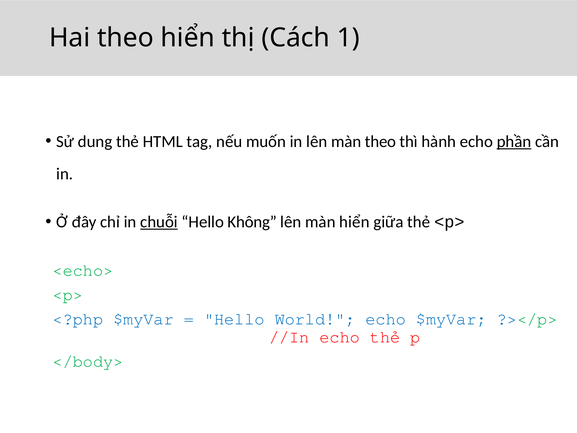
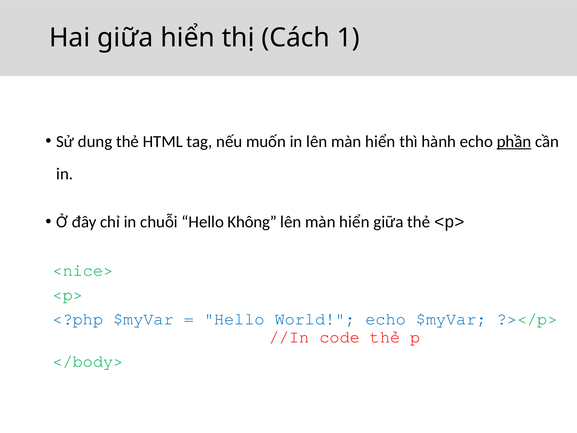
Hai theo: theo -> giữa (125, 38)
in lên màn theo: theo -> hiển (380, 141)
chuỗi underline: present -> none (159, 222)
<echo>: <echo> -> <nice> (83, 270)
//In echo: echo -> code (340, 337)
